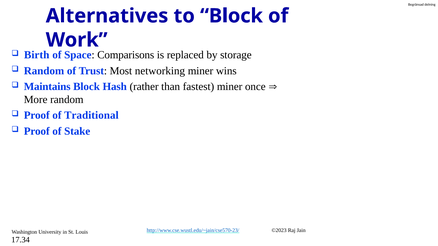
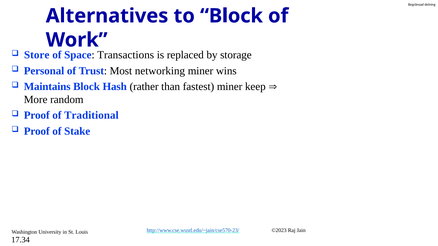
Birth: Birth -> Store (37, 55)
Comparisons: Comparisons -> Transactions (126, 55)
Random: Random -> Personal (44, 71)
once: once -> keep (255, 87)
